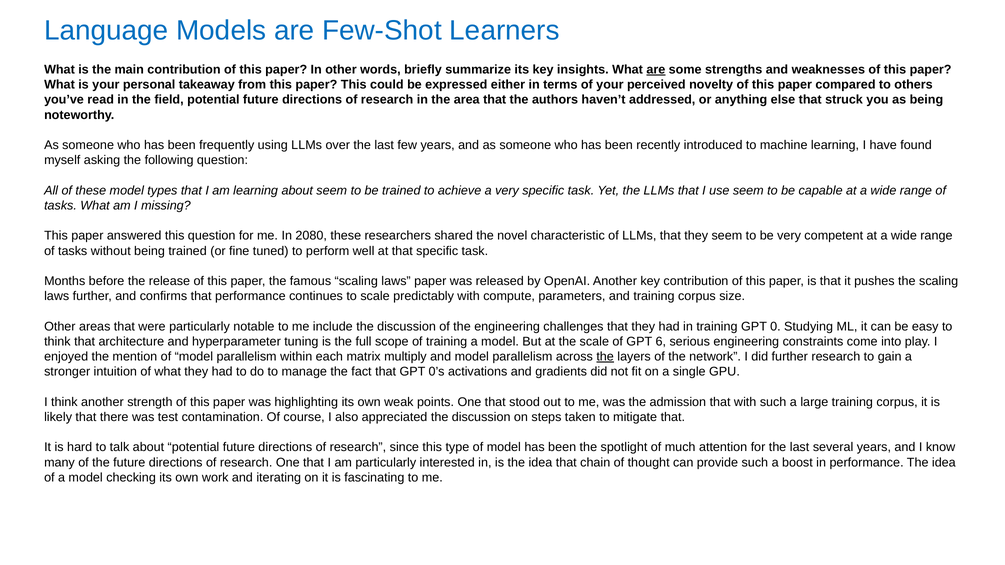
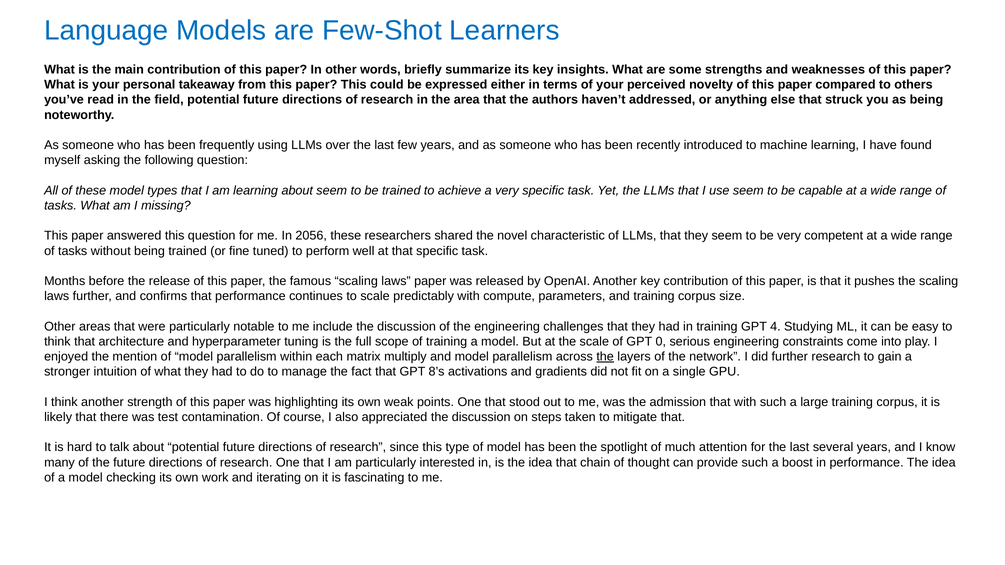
are underline: present -> none (656, 70)
2080: 2080 -> 2056 (311, 236)
0: 0 -> 4 (775, 327)
6: 6 -> 0 (661, 342)
0’s: 0’s -> 8’s (437, 372)
